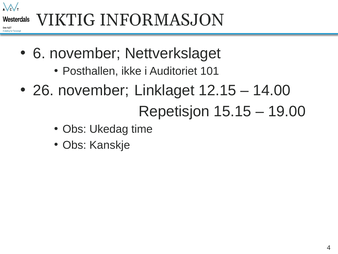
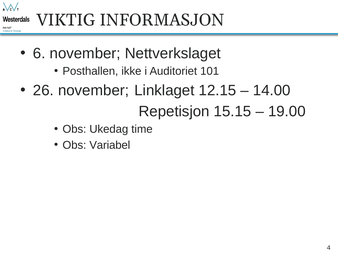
Kanskje: Kanskje -> Variabel (110, 145)
